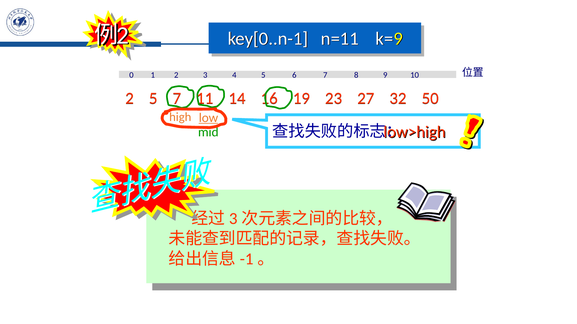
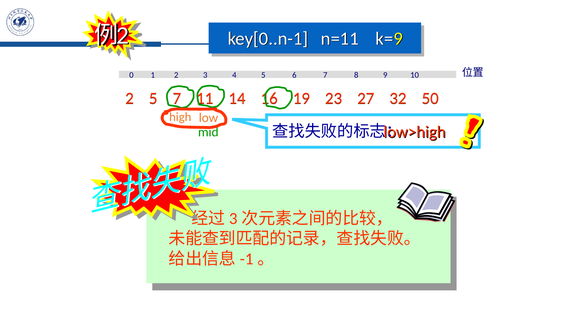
low underline: present -> none (209, 118)
